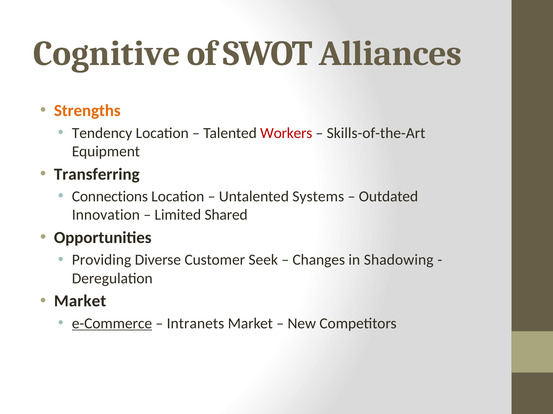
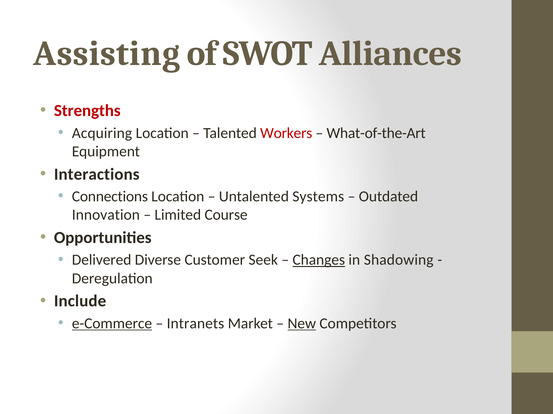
Cognitive: Cognitive -> Assisting (107, 54)
Strengths colour: orange -> red (87, 111)
Tendency: Tendency -> Acquiring (102, 133)
Skills-of-the-Art: Skills-of-the-Art -> What-of-the-Art (376, 133)
Transferring: Transferring -> Interactions (97, 174)
Shared: Shared -> Course (226, 215)
Providing: Providing -> Delivered (102, 260)
Changes underline: none -> present (319, 260)
Market: Market -> Include (80, 302)
New underline: none -> present (302, 324)
